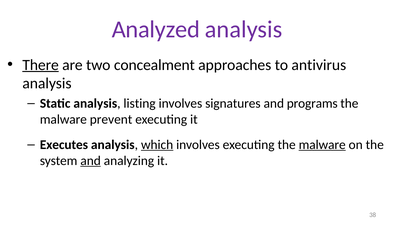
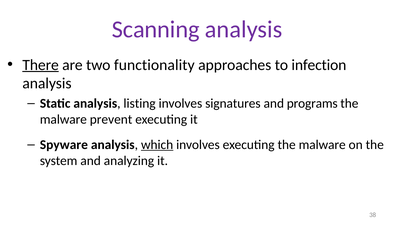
Analyzed: Analyzed -> Scanning (156, 29)
concealment: concealment -> functionality (154, 65)
antivirus: antivirus -> infection (319, 65)
Executes: Executes -> Spyware (64, 145)
malware underline: present -> none (322, 145)
and underline: present -> none (91, 161)
